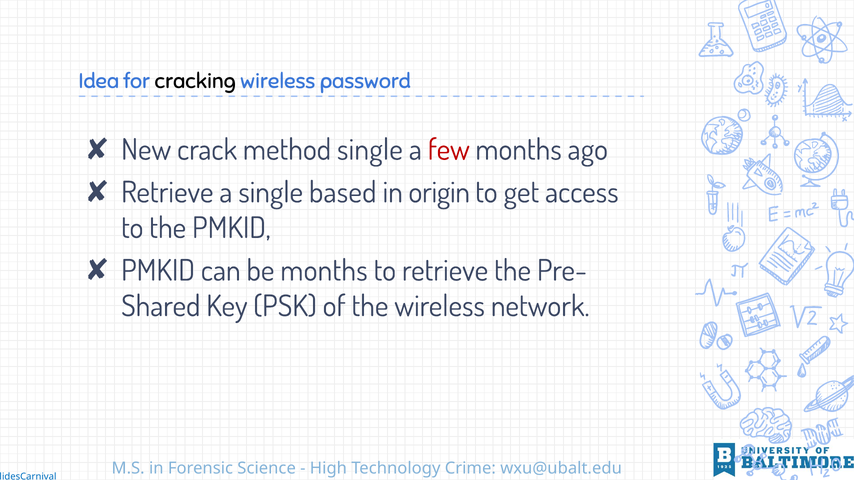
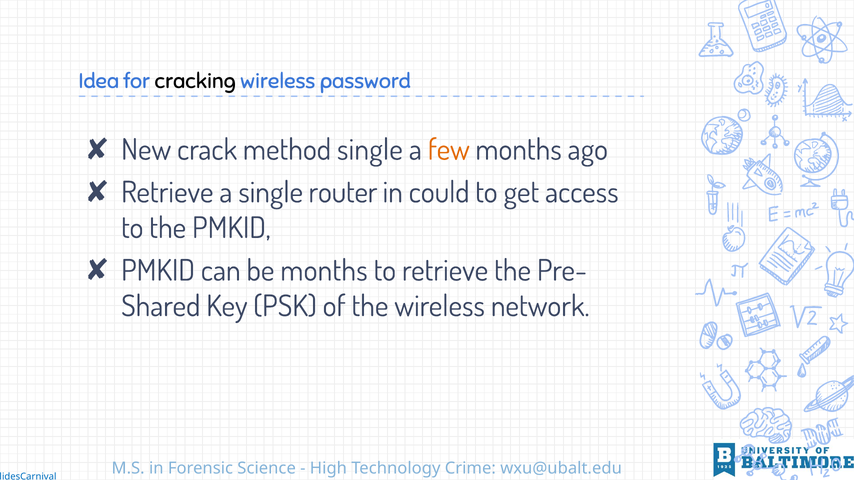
few colour: red -> orange (449, 150)
based: based -> router (343, 193)
origin: origin -> could (439, 193)
